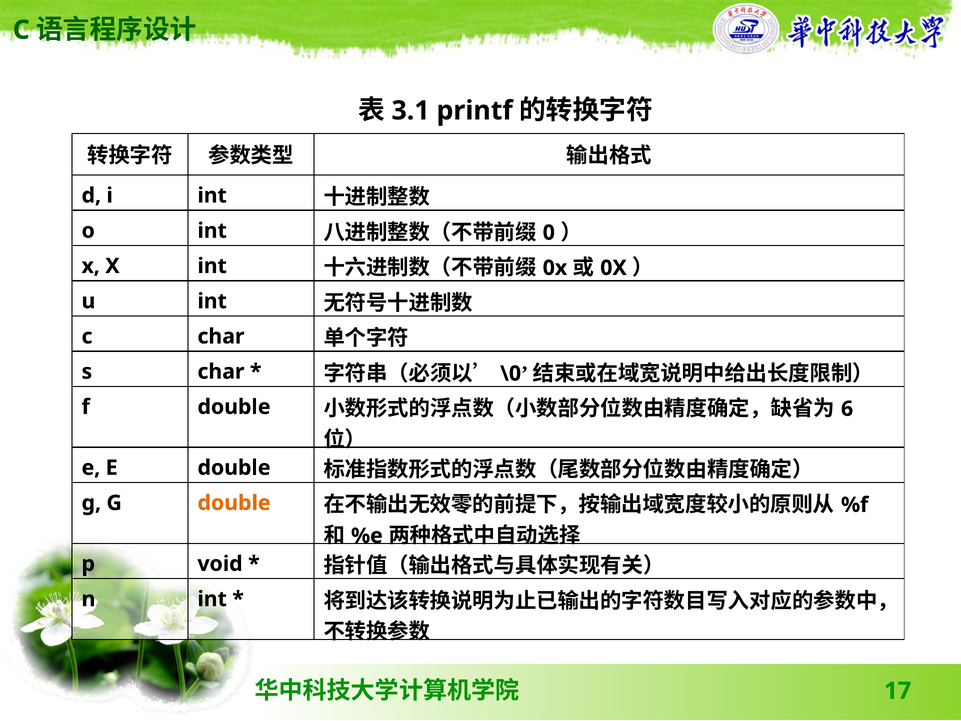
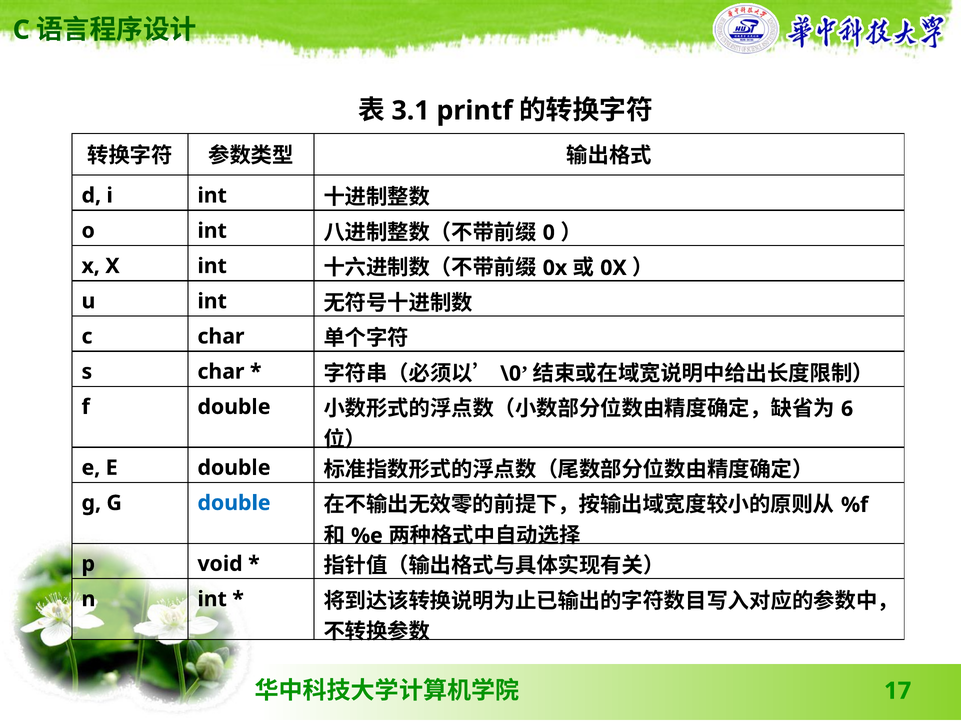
double colour: orange -> blue (234, 503)
